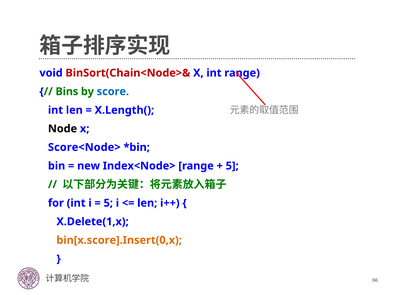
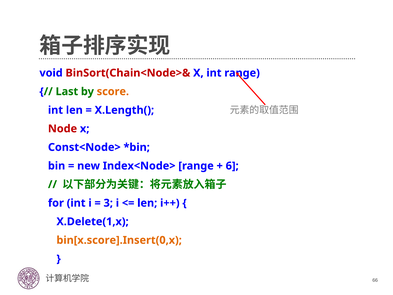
Bins: Bins -> Last (67, 91)
score colour: blue -> orange (113, 91)
Node colour: black -> red (63, 129)
Score<Node>: Score<Node> -> Const<Node> (84, 147)
5: 5 -> 6 (232, 166)
5: 5 -> 3 (108, 203)
